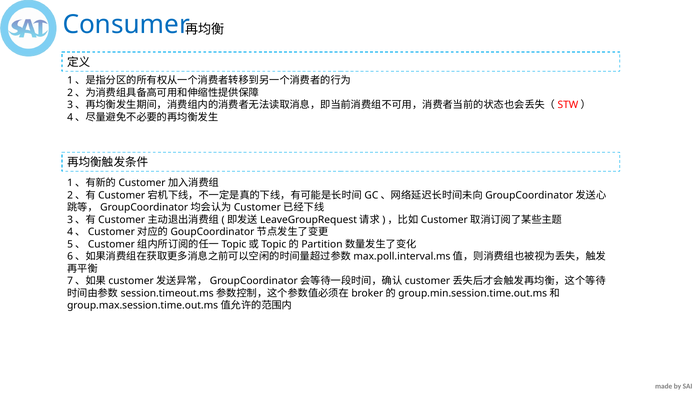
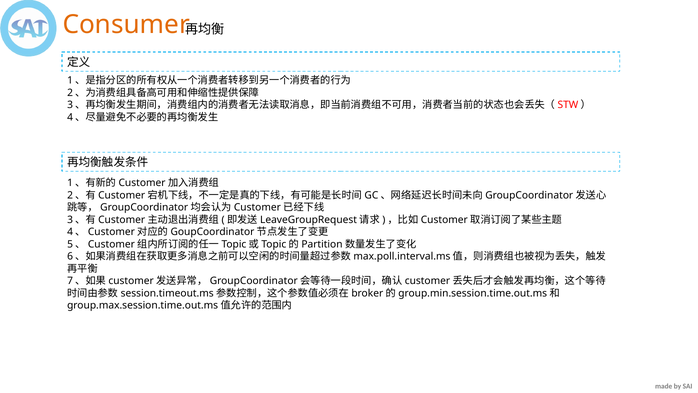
Consumer colour: blue -> orange (126, 25)
